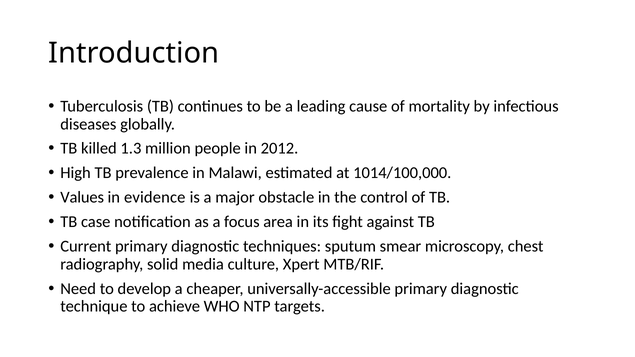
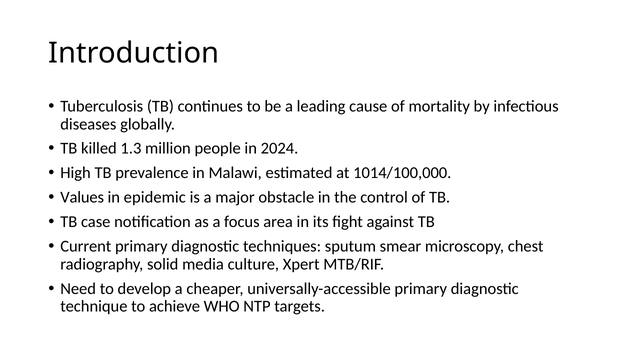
2012: 2012 -> 2024 (279, 149)
evidence: evidence -> epidemic (155, 198)
